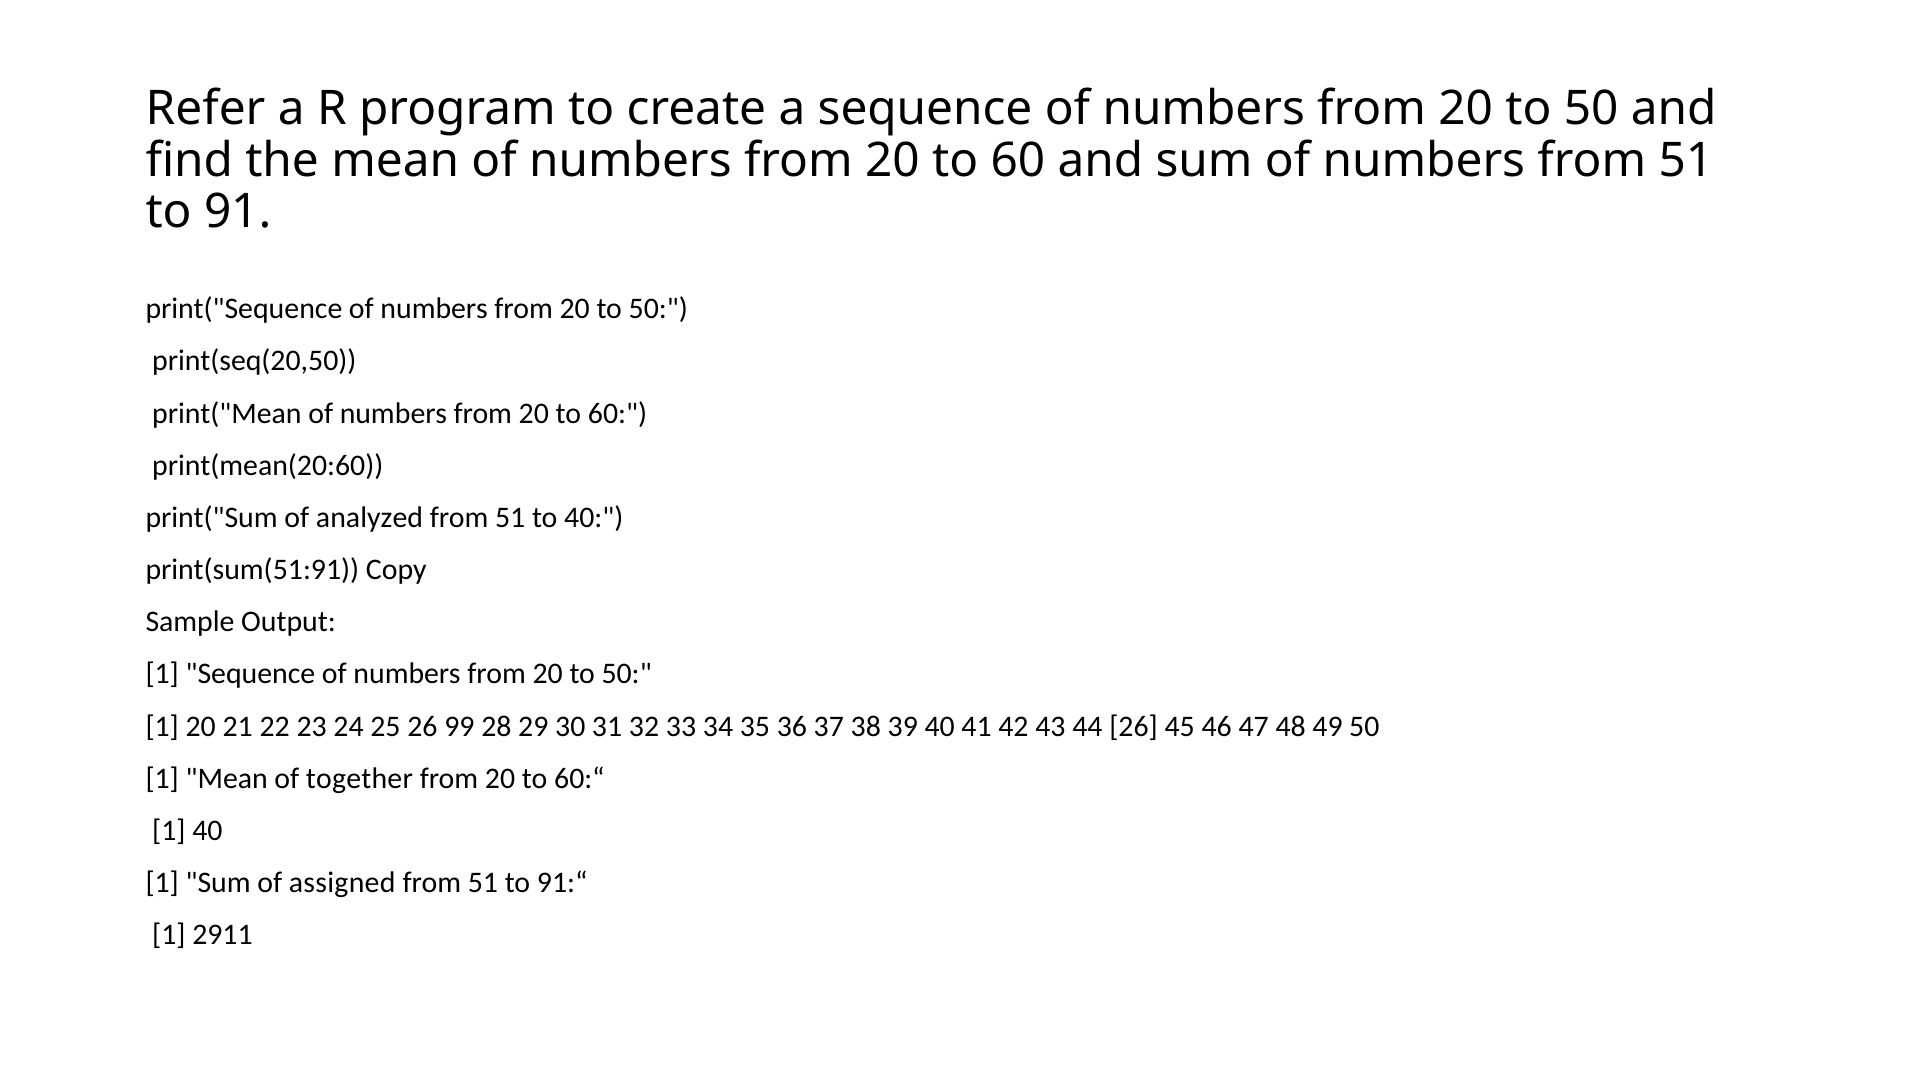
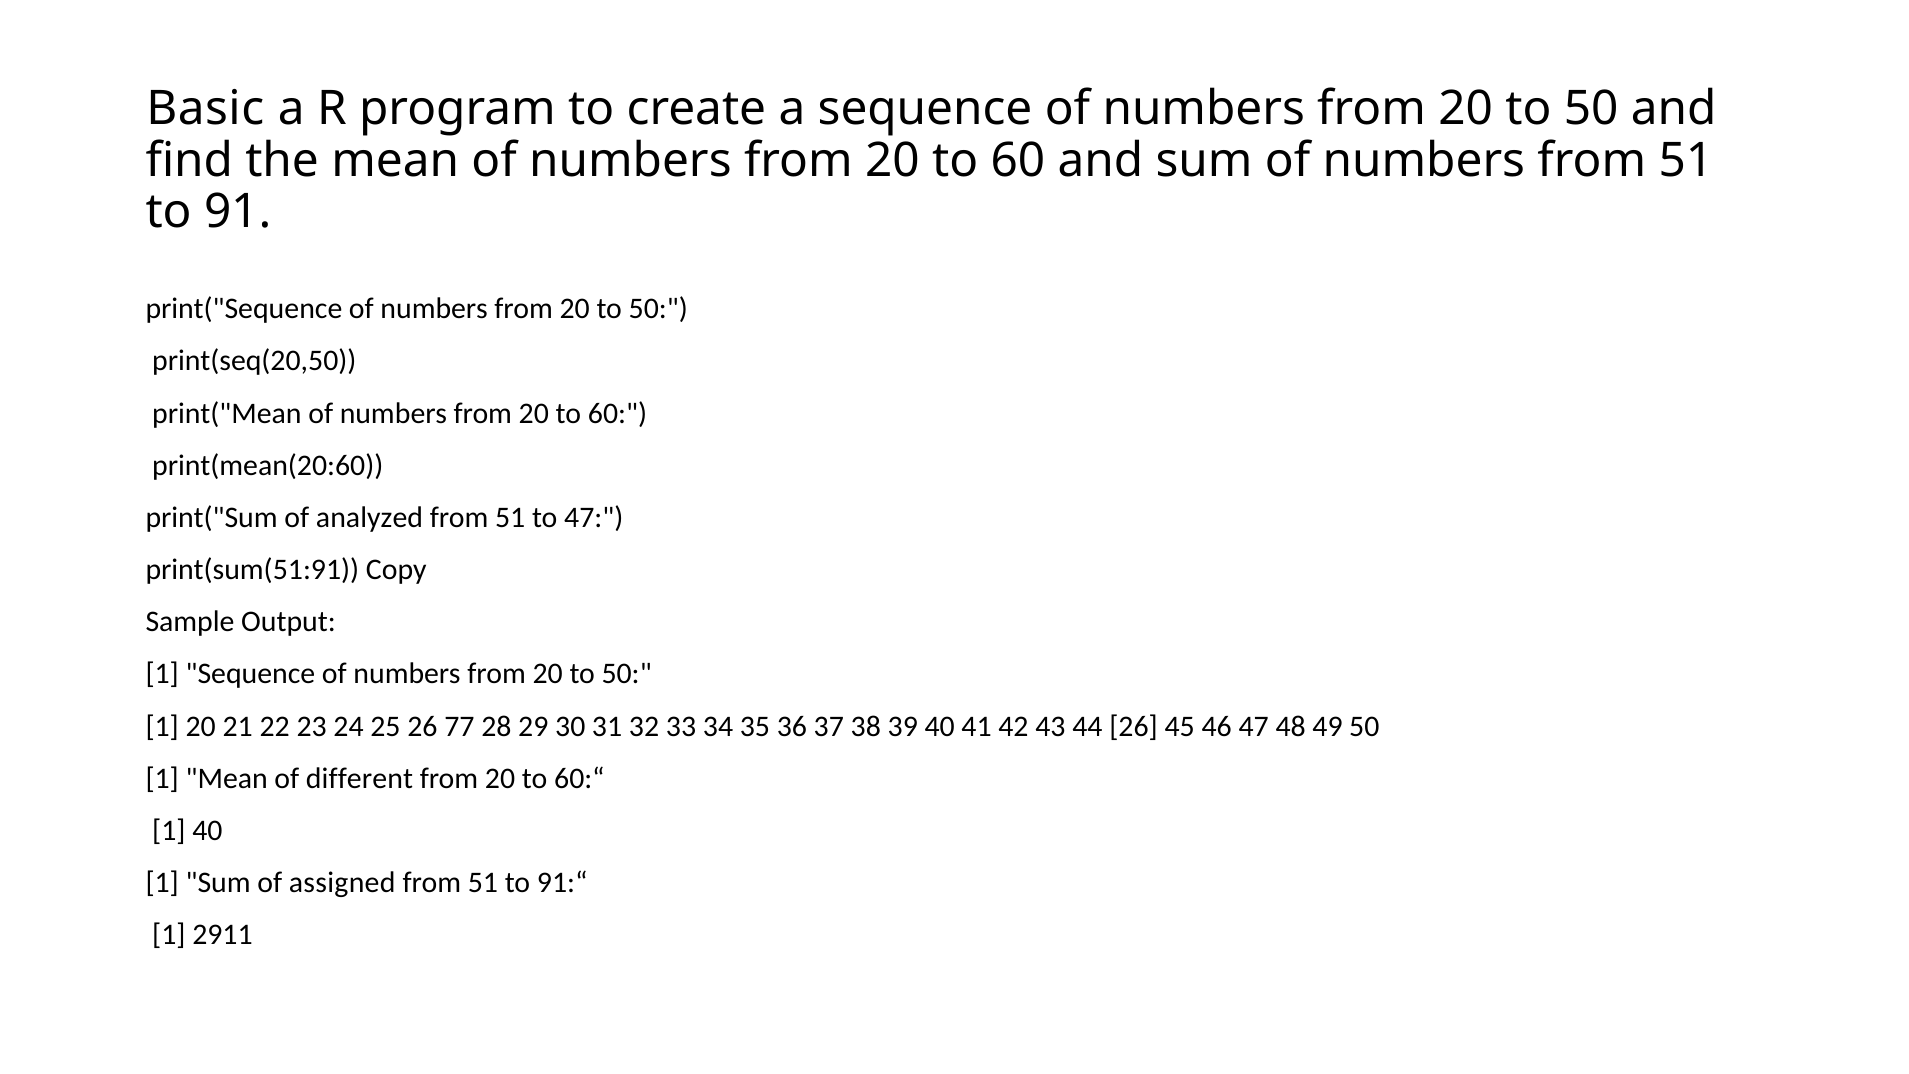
Refer: Refer -> Basic (205, 109)
to 40: 40 -> 47 (594, 517)
99: 99 -> 77 (459, 726)
together: together -> different (359, 778)
